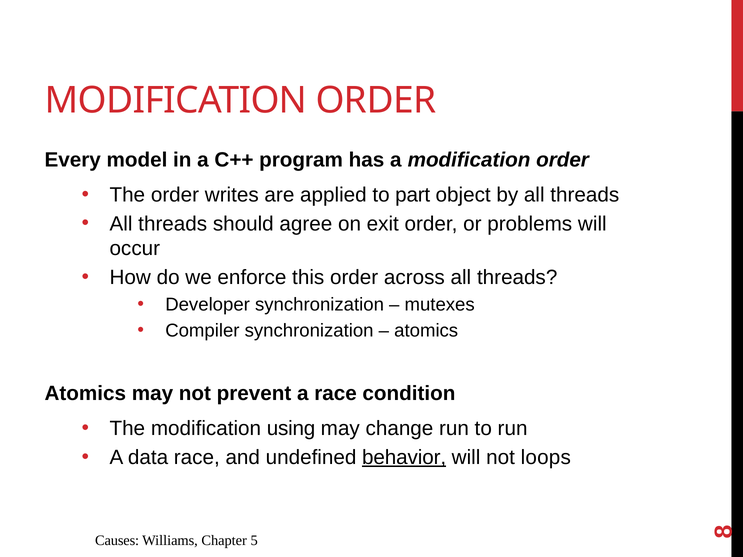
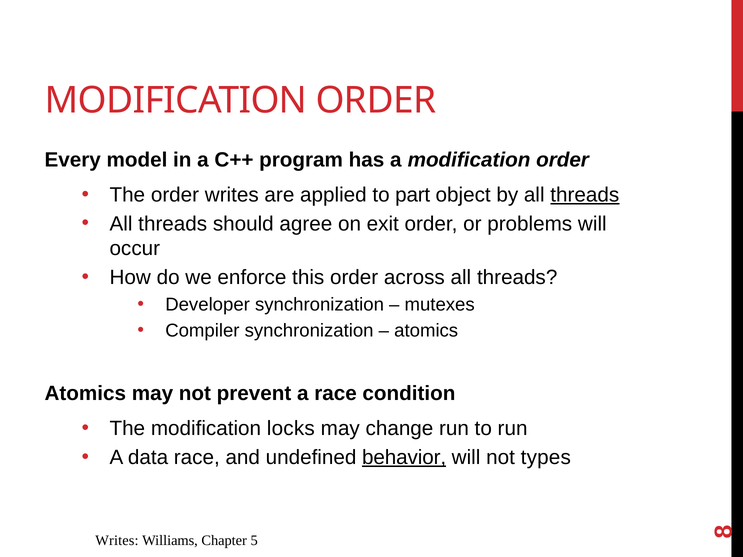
threads underline: none -> present (585, 195)
using: using -> locks (291, 429)
loops: loops -> types (546, 458)
Causes: Causes -> Writes (117, 541)
